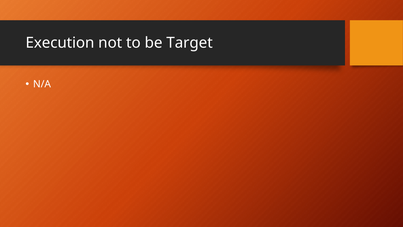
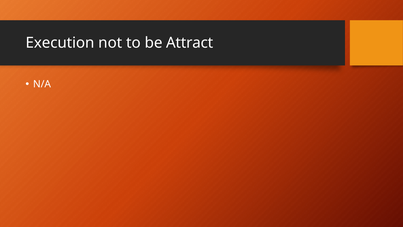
Target: Target -> Attract (190, 43)
